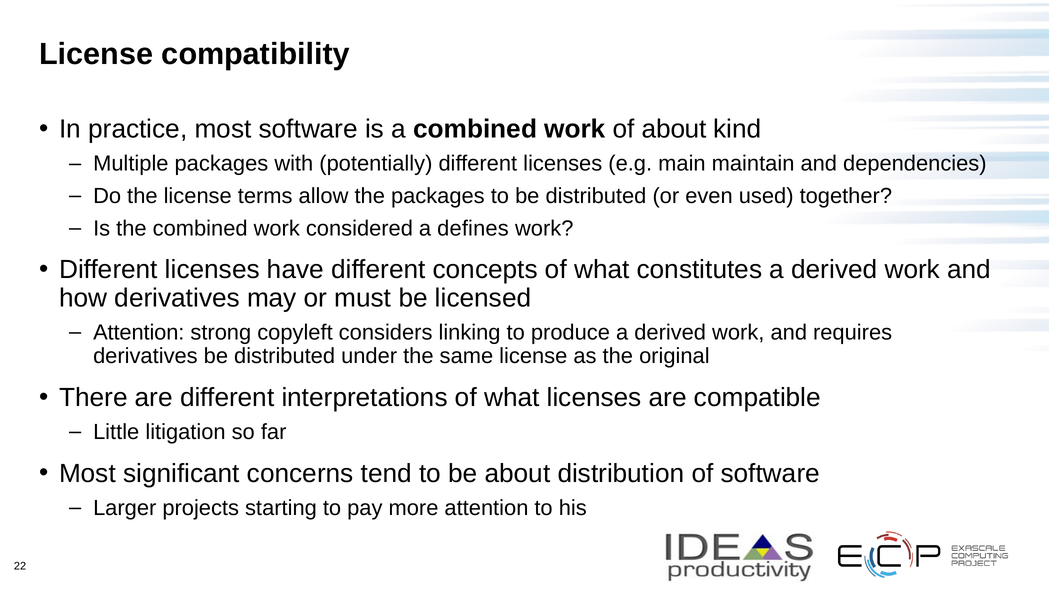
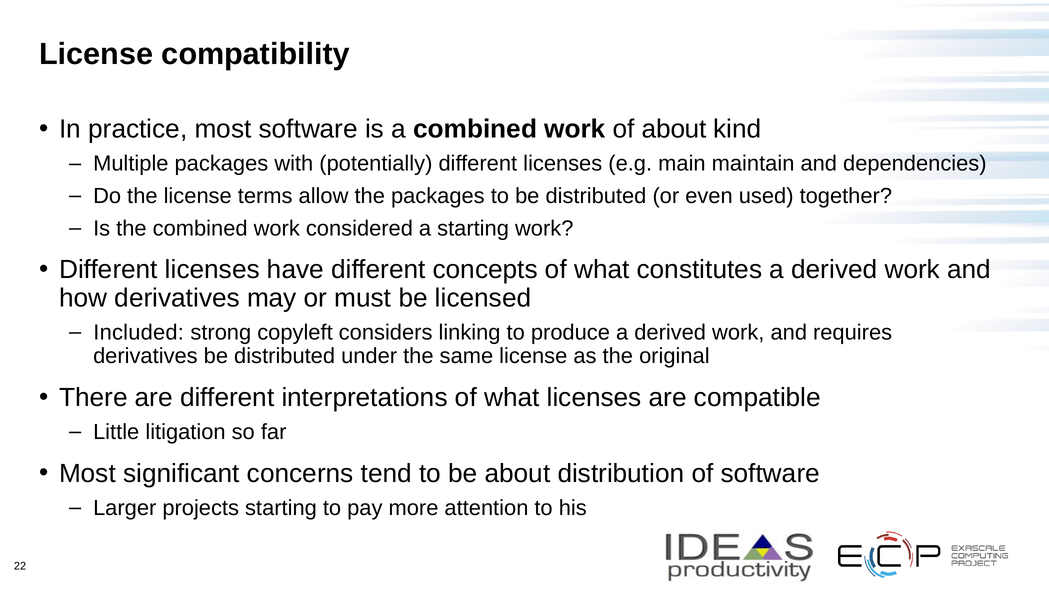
a defines: defines -> starting (473, 228)
Attention: Attention -> Included (139, 333)
